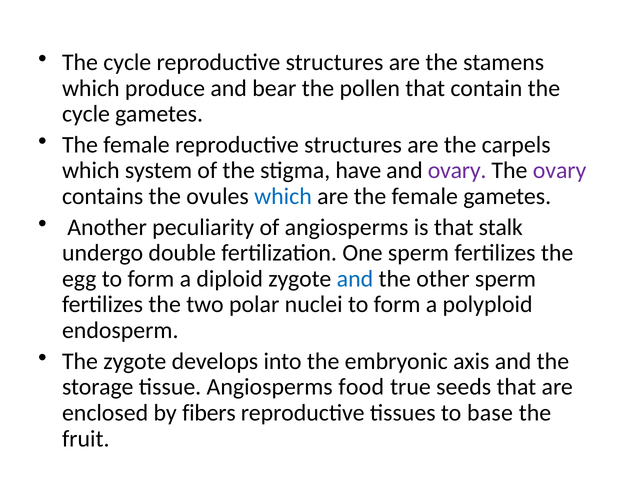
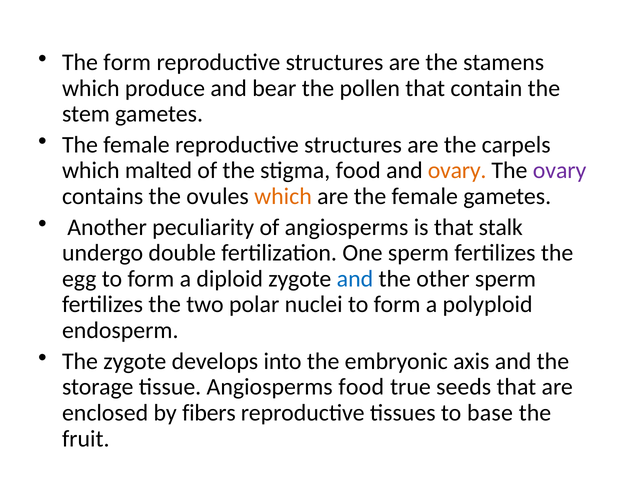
cycle: cycle -> form (127, 62)
cycle: cycle -> stem (86, 114)
system: system -> malted (159, 171)
stigma have: have -> food (358, 171)
ovary colour: purple -> orange (457, 171)
which colour: blue -> orange (283, 196)
